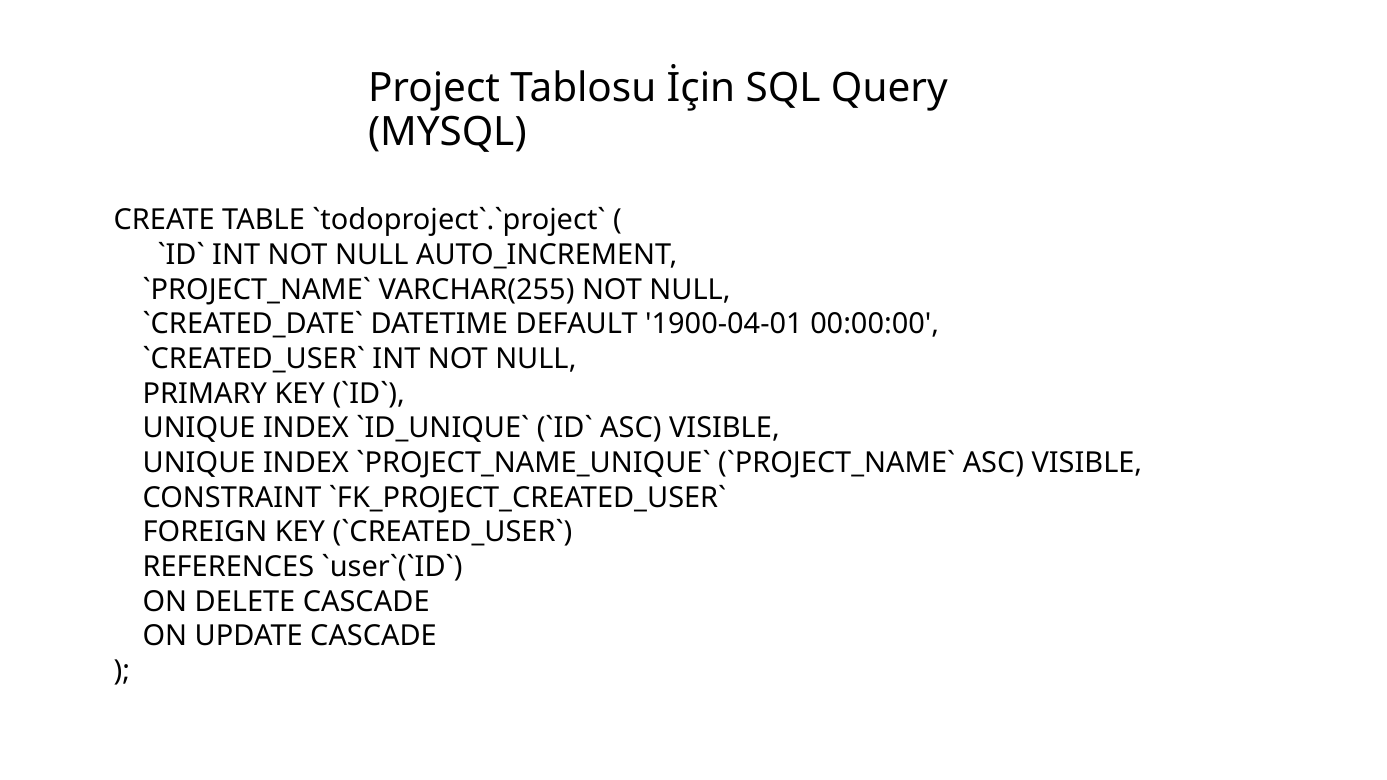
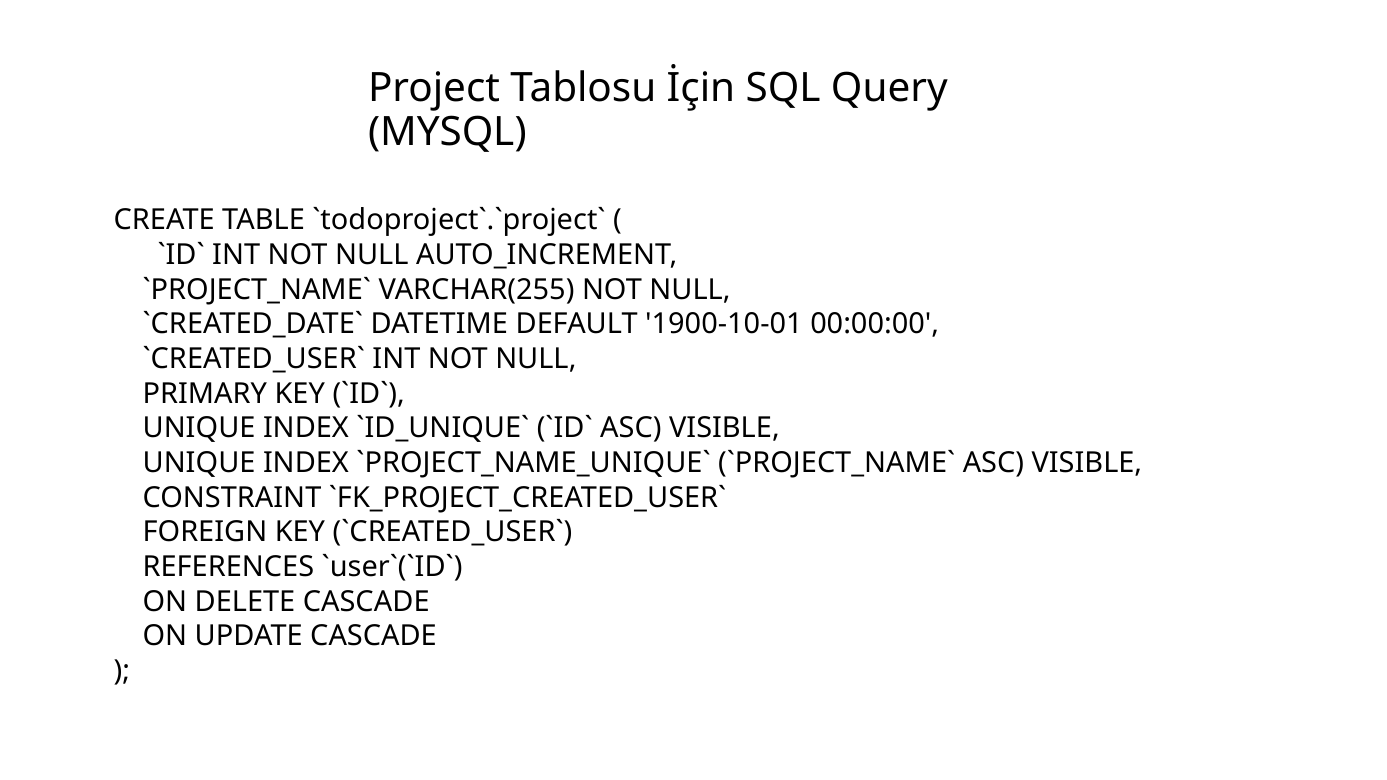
1900-04-01: 1900-04-01 -> 1900-10-01 (724, 324)
